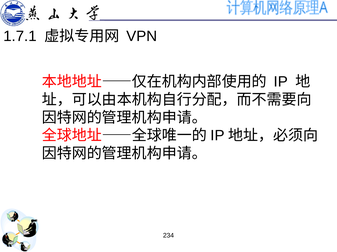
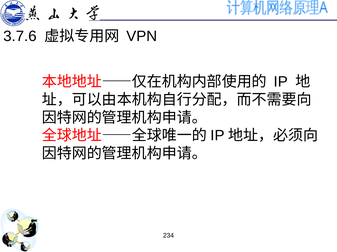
1.7.1: 1.7.1 -> 3.7.6 (20, 36)
